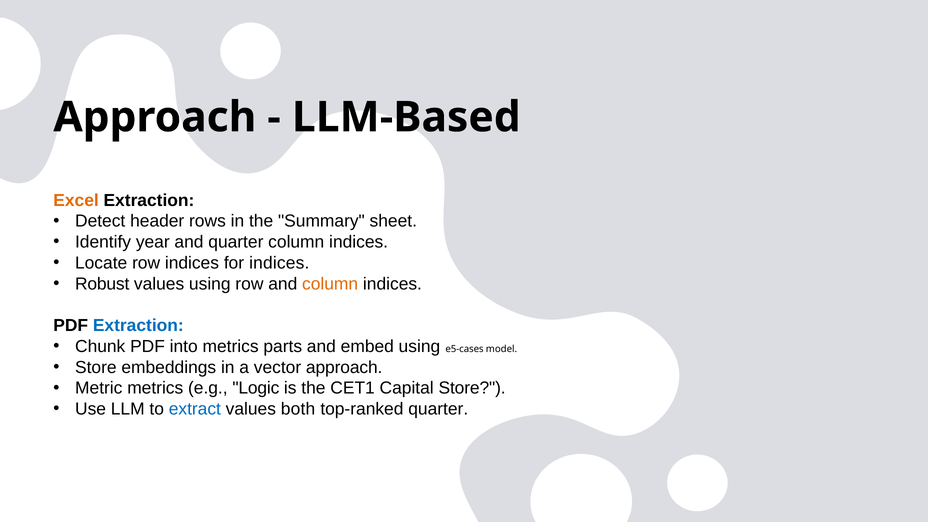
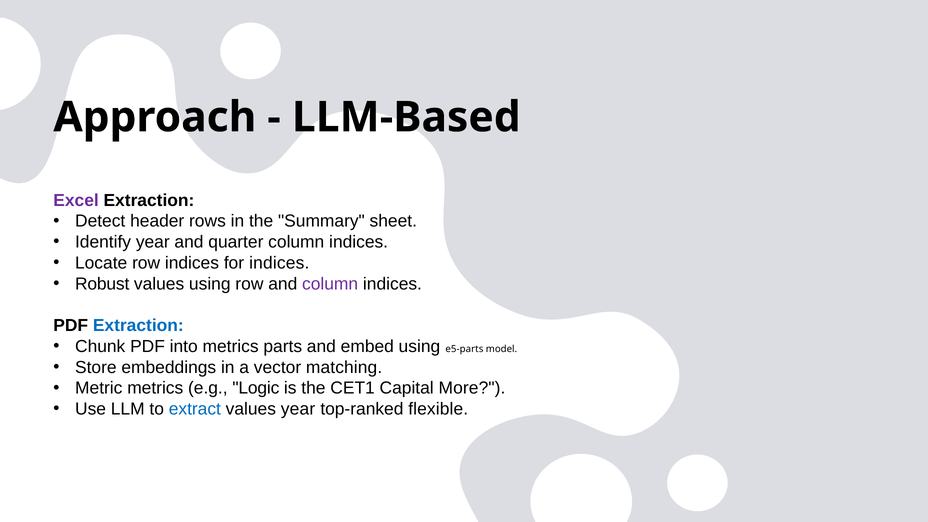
Excel colour: orange -> purple (76, 200)
column colour: orange -> purple (330, 284)
e5-cases: e5-cases -> e5-parts (464, 349)
vector approach: approach -> matching (344, 367)
Capital Store: Store -> More (472, 388)
values both: both -> year (298, 409)
top-ranked quarter: quarter -> flexible (438, 409)
